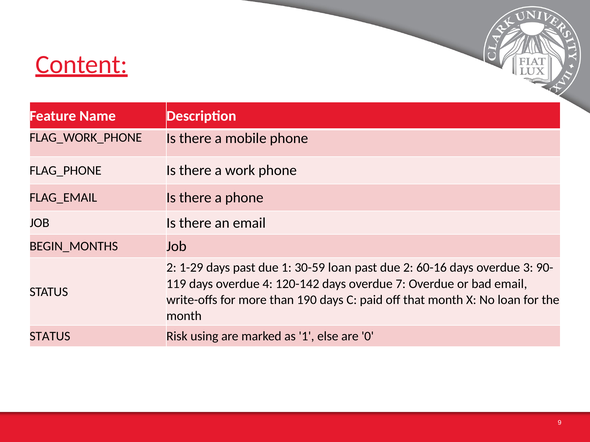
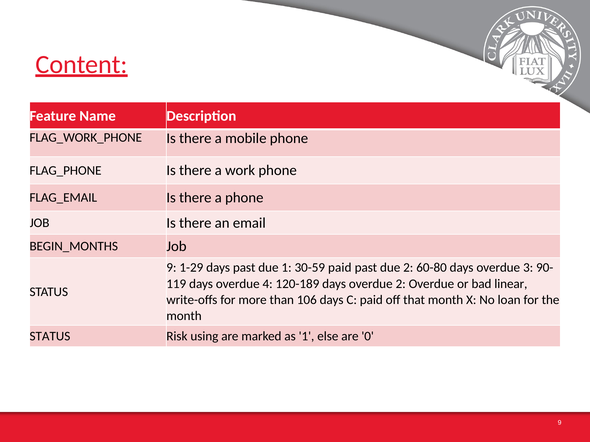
2: 2 -> 9 (171, 268)
30-59 loan: loan -> paid (340, 268)
60-16: 60-16 -> 60-80 (432, 268)
120-142: 120-142 -> 120-189 (297, 284)
overdue 7: 7 -> 2 (401, 284)
bad email: email -> linear (511, 284)
190: 190 -> 106 (307, 300)
